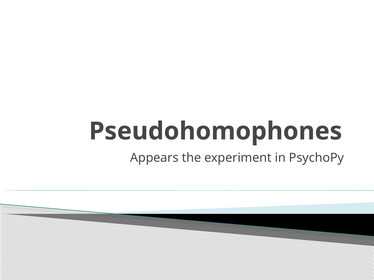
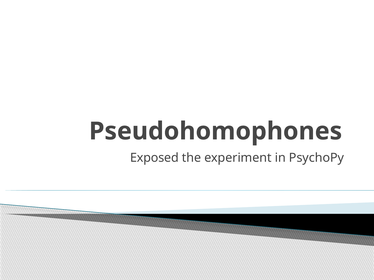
Appears: Appears -> Exposed (154, 158)
